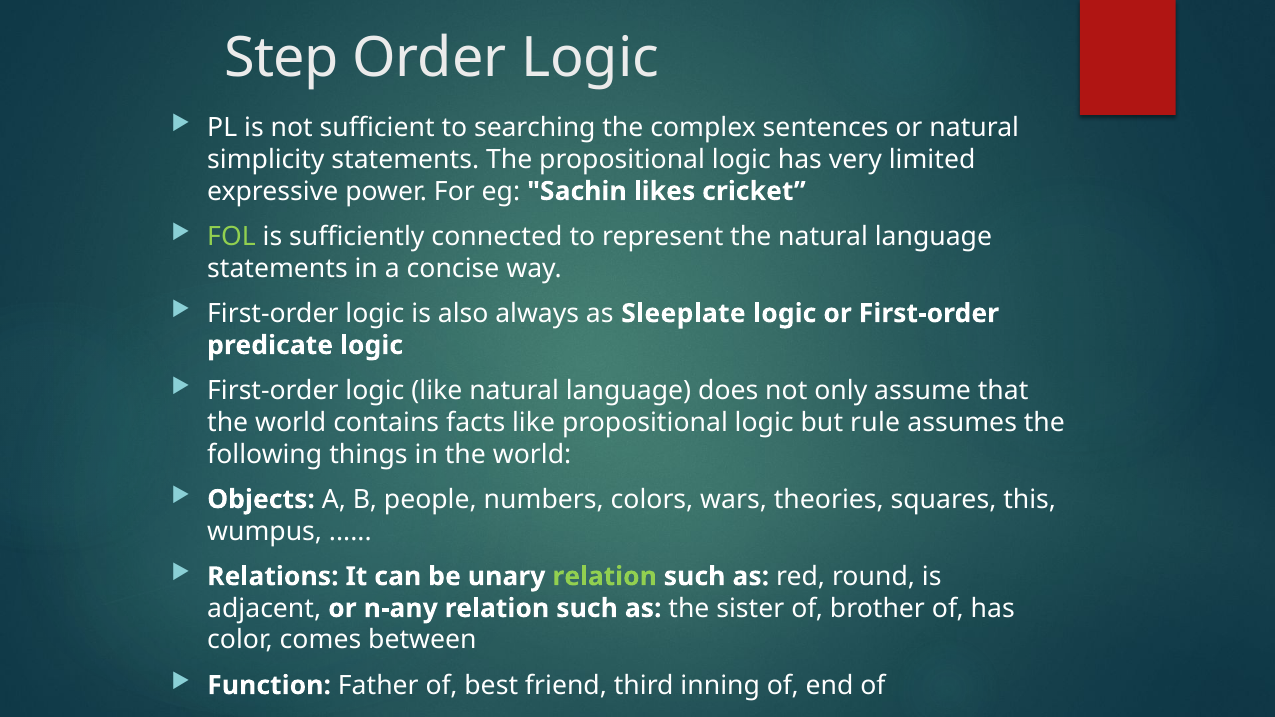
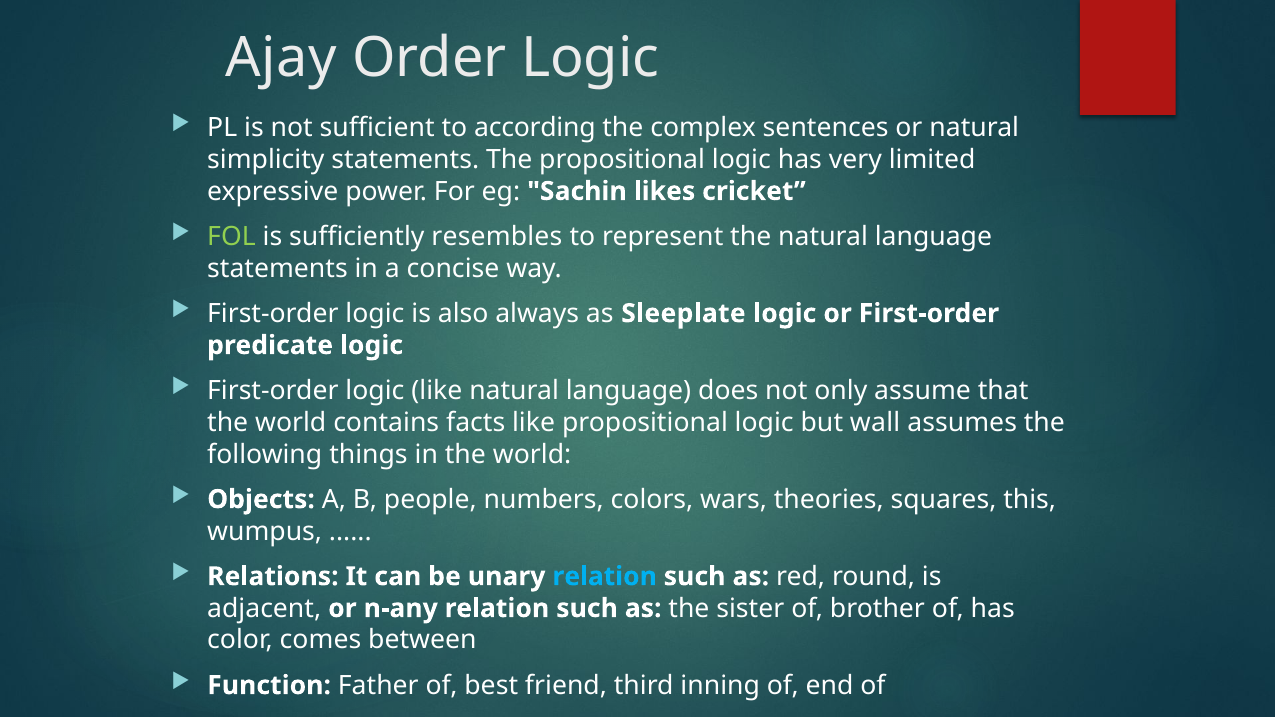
Step: Step -> Ajay (281, 58)
searching: searching -> according (535, 128)
connected: connected -> resembles (497, 236)
rule: rule -> wall (875, 422)
relation colour: light green -> light blue (605, 577)
